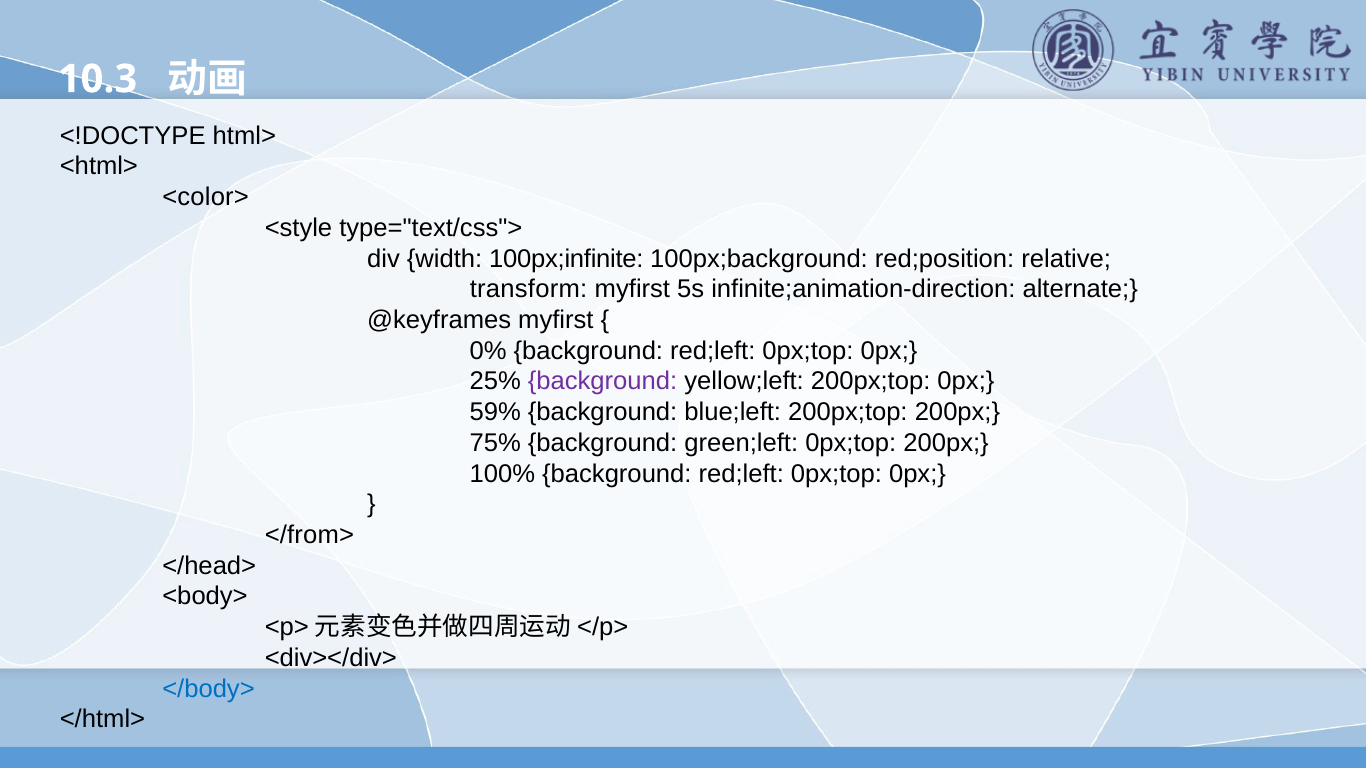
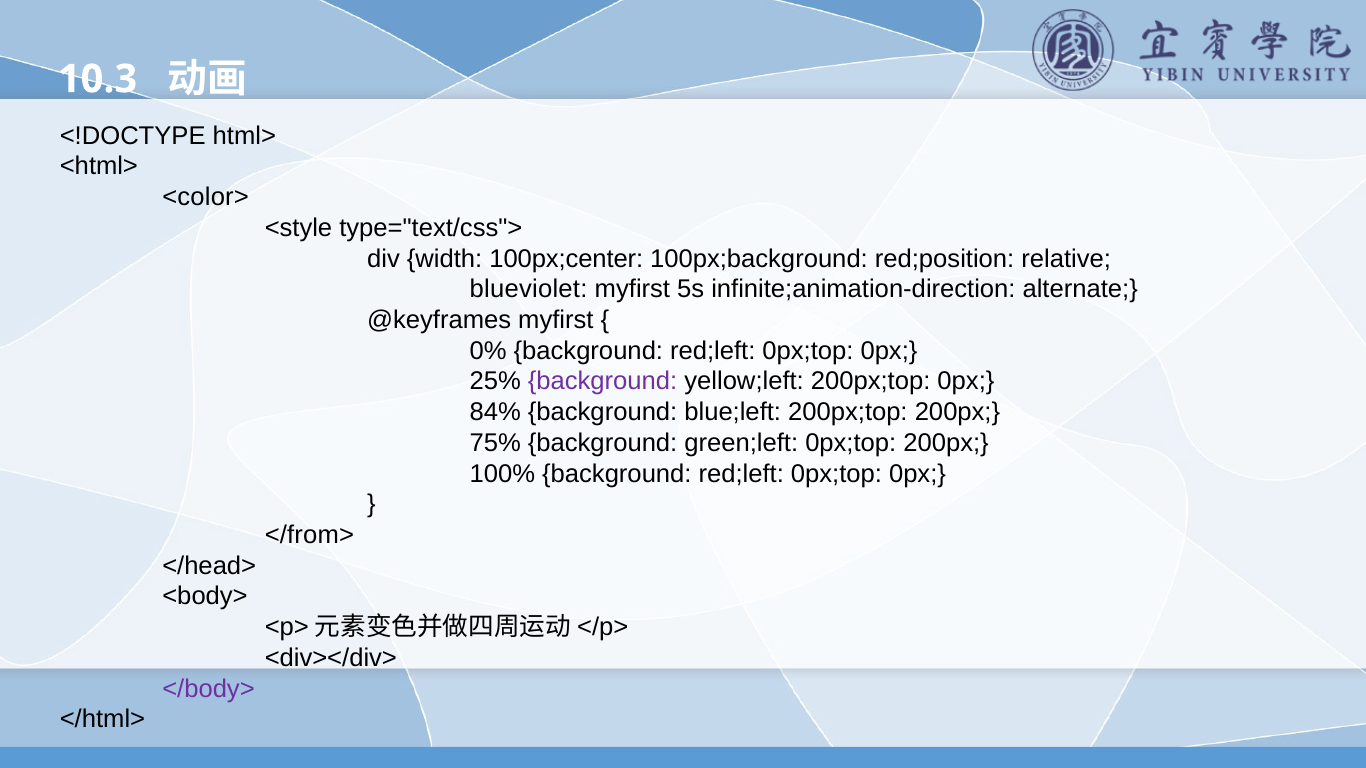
100px;infinite: 100px;infinite -> 100px;center (566, 259)
transform: transform -> blueviolet (529, 289)
59%: 59% -> 84% (495, 412)
</body> colour: blue -> purple (209, 689)
